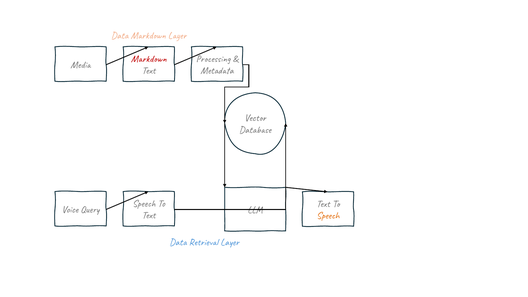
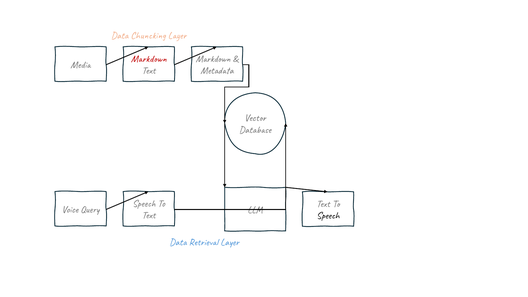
Data Markdown: Markdown -> Chuncking (148, 36)
Processing: Processing -> Markdown (213, 59)
Speech colour: orange -> black (328, 216)
